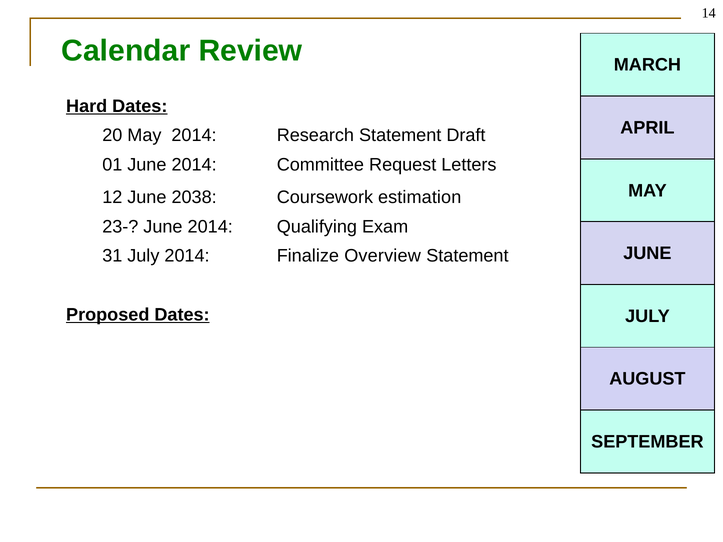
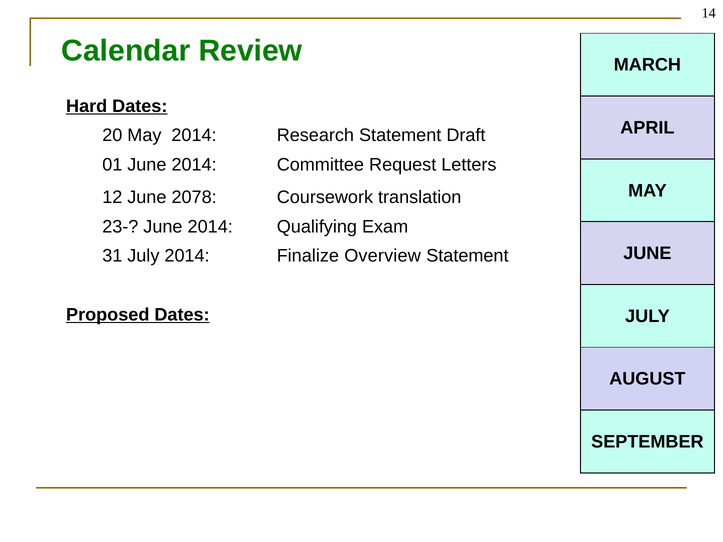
2038: 2038 -> 2078 (194, 197)
estimation: estimation -> translation (420, 197)
